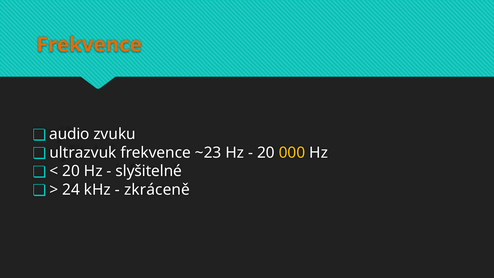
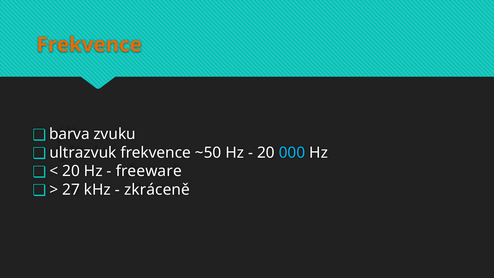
audio: audio -> barva (69, 134)
~23: ~23 -> ~50 (208, 153)
000 colour: yellow -> light blue (292, 153)
slyšitelné: slyšitelné -> freeware (149, 171)
24: 24 -> 27 (71, 190)
